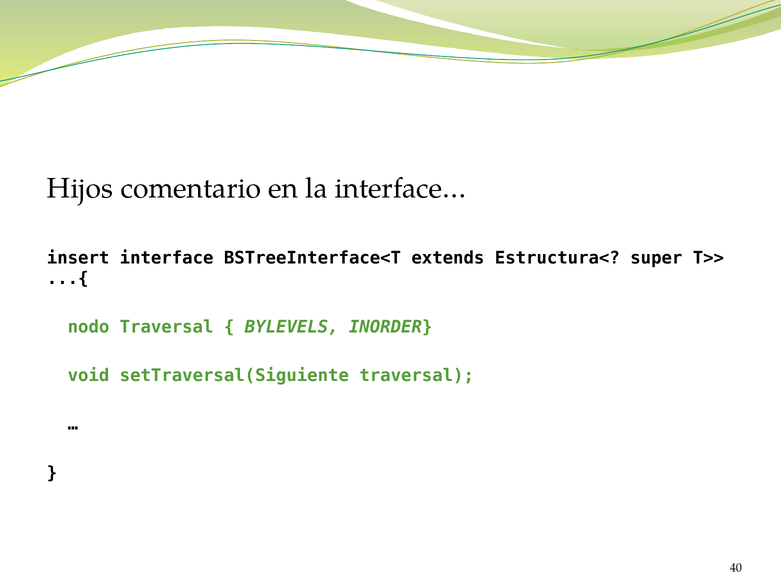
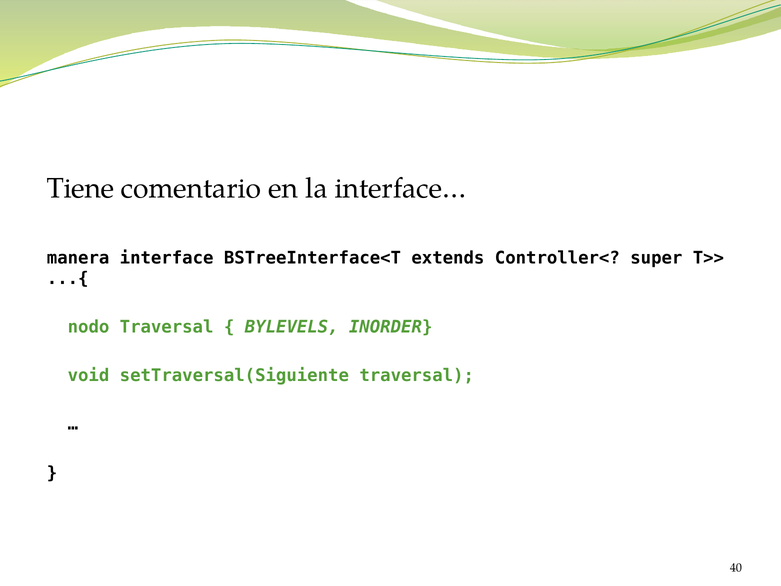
Hijos: Hijos -> Tiene (80, 188)
insert: insert -> manera (78, 258)
Estructura<: Estructura< -> Controller< (557, 258)
